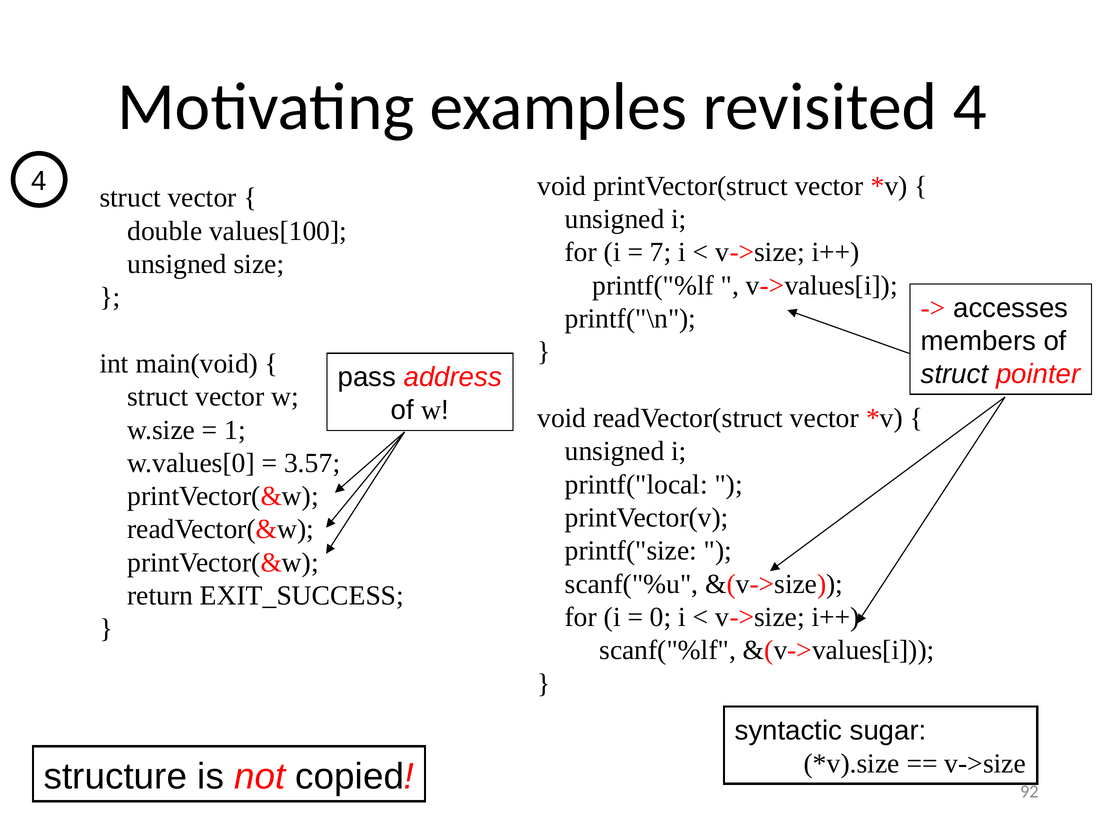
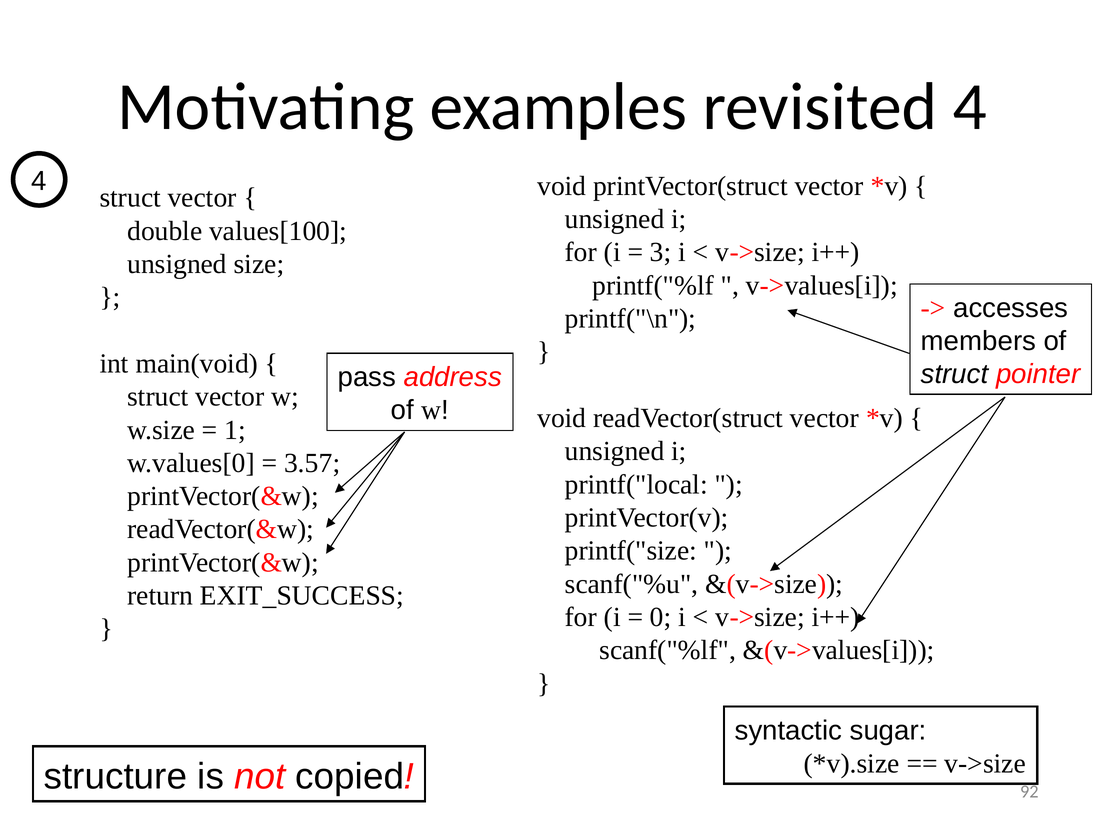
7: 7 -> 3 (661, 252)
